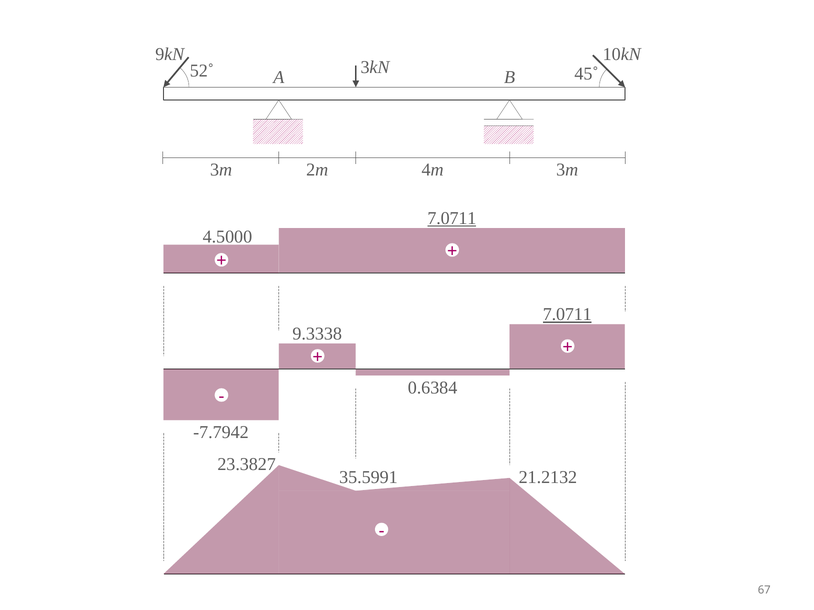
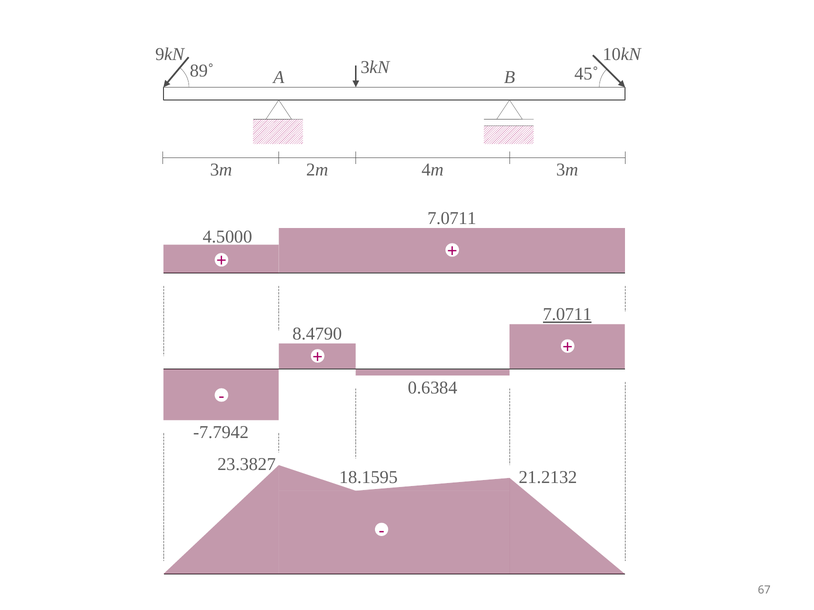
52˚: 52˚ -> 89˚ (202, 71)
7.0711 underline: present -> none (452, 219)
9.3338: 9.3338 -> 8.4790 (317, 334)
35.5991: 35.5991 -> 18.1595 (368, 478)
